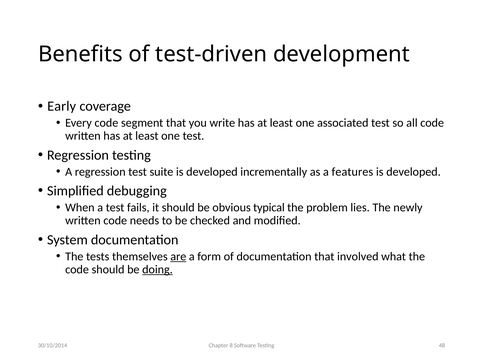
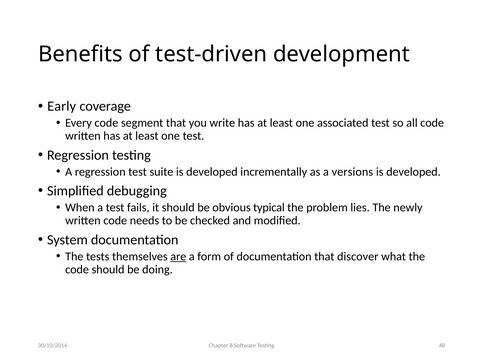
features: features -> versions (352, 172)
involved: involved -> discover (358, 257)
doing underline: present -> none (158, 270)
